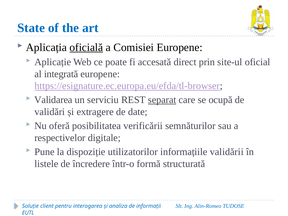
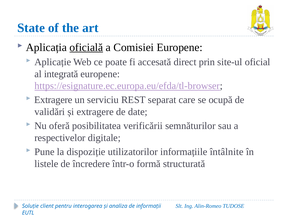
Validarea: Validarea -> Extragere (53, 100)
separat underline: present -> none (162, 100)
validării: validării -> întâlnite (227, 152)
